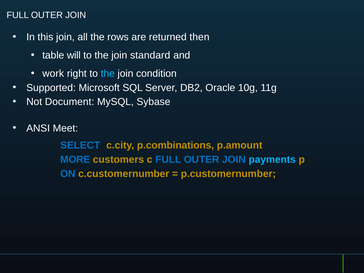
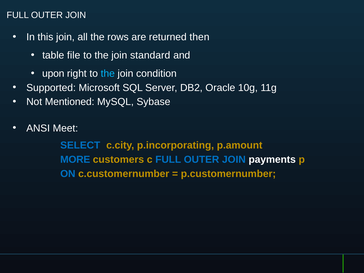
will: will -> file (74, 55)
work: work -> upon (53, 74)
Document: Document -> Mentioned (70, 102)
p.combinations: p.combinations -> p.incorporating (175, 145)
payments colour: light blue -> white (272, 160)
